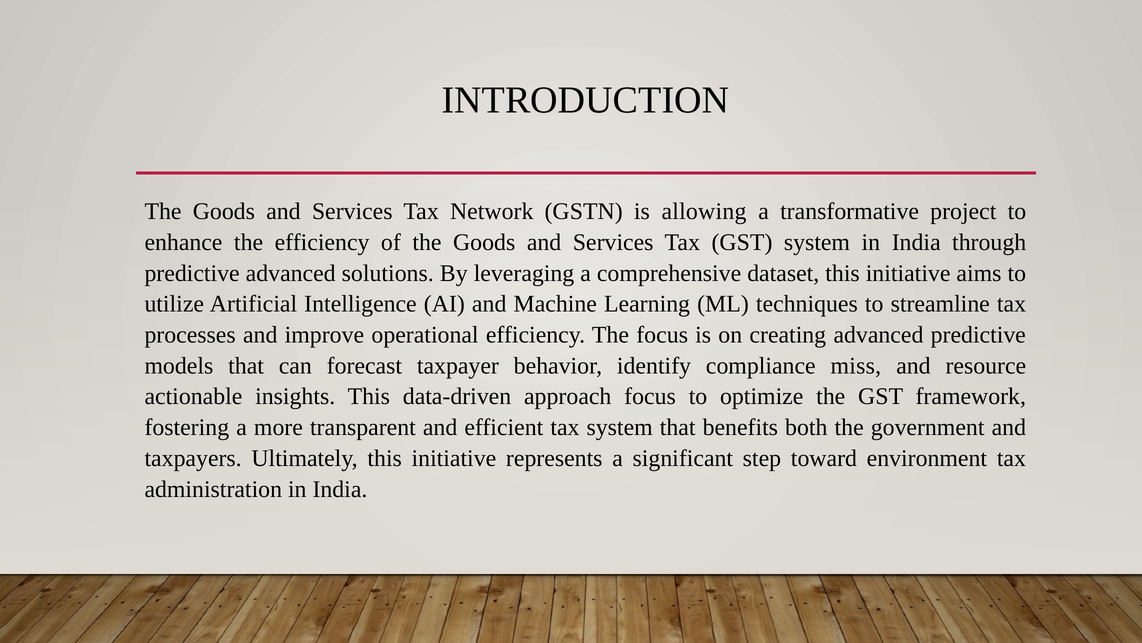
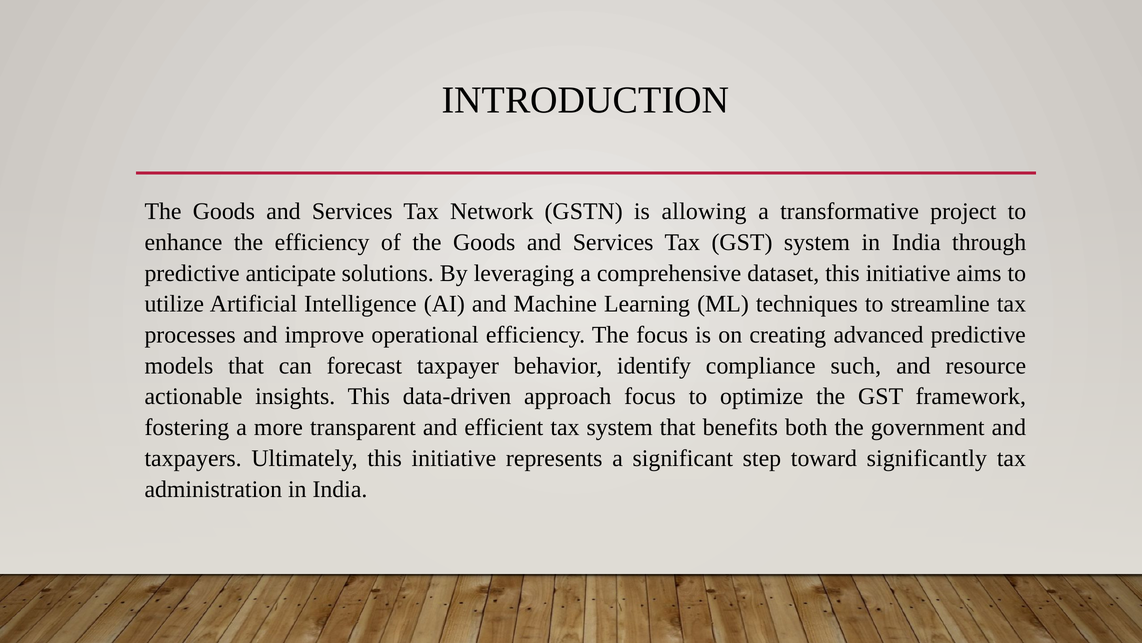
predictive advanced: advanced -> anticipate (291, 273)
miss: miss -> such (856, 365)
environment: environment -> significantly (927, 458)
